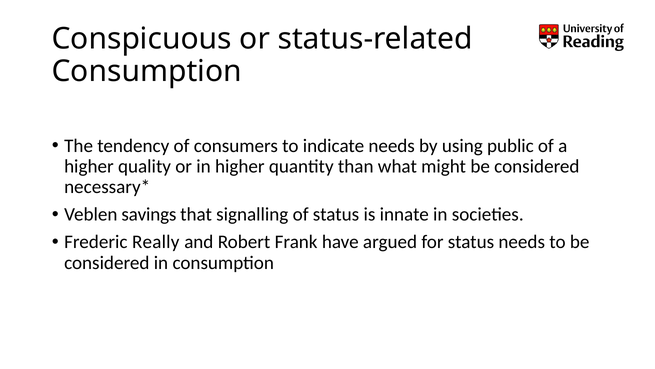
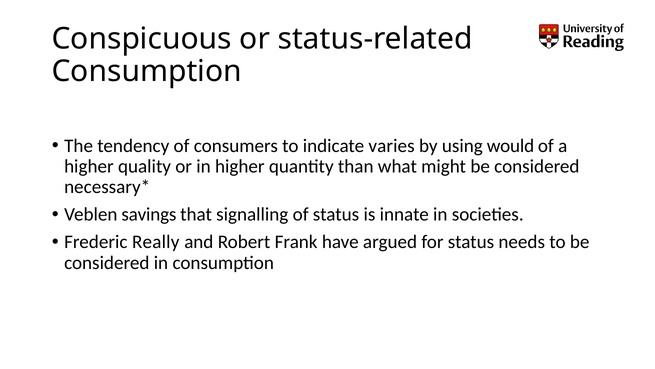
indicate needs: needs -> varies (392, 146)
public: public -> would (510, 146)
